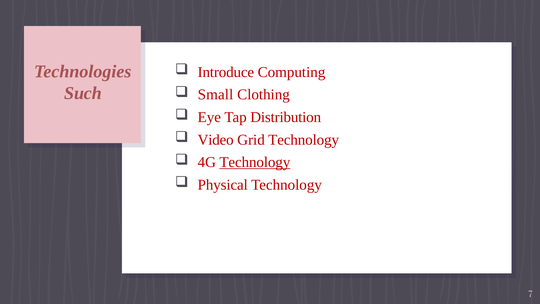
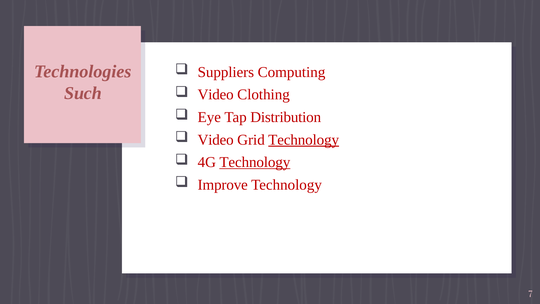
Introduce: Introduce -> Suppliers (226, 72)
Small: Small -> Video (216, 95)
Technology underline: none -> present (304, 140)
Physical: Physical -> Improve (223, 185)
